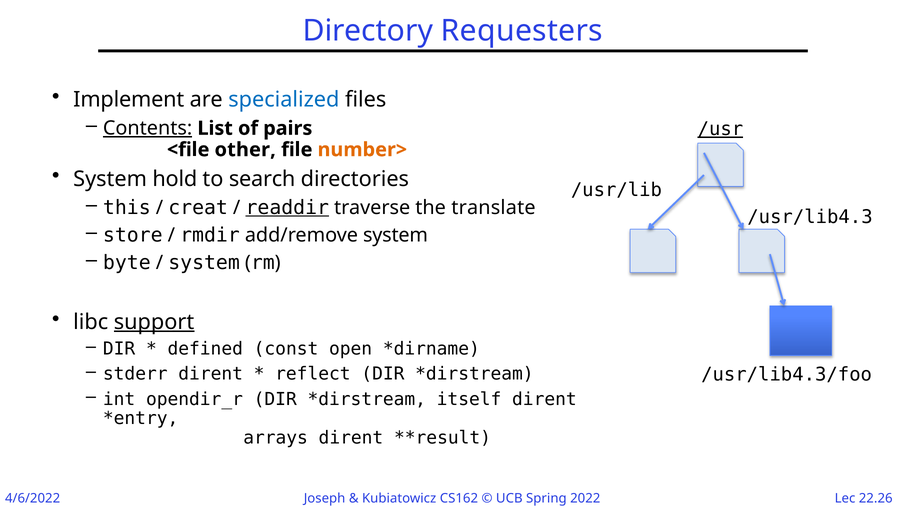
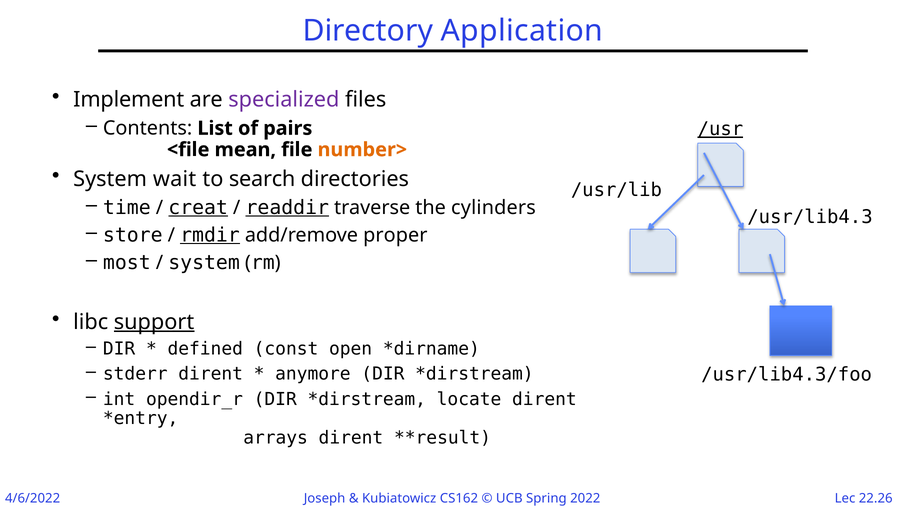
Requesters: Requesters -> Application (522, 31)
specialized colour: blue -> purple (284, 100)
Contents underline: present -> none (148, 128)
other: other -> mean (245, 150)
hold: hold -> wait (175, 179)
this: this -> time (127, 208)
creat underline: none -> present (198, 208)
translate: translate -> cylinders (493, 208)
rmdir underline: none -> present (210, 235)
add/remove system: system -> proper (395, 235)
byte: byte -> most (127, 263)
reflect: reflect -> anymore (313, 375)
itself: itself -> locate (469, 400)
